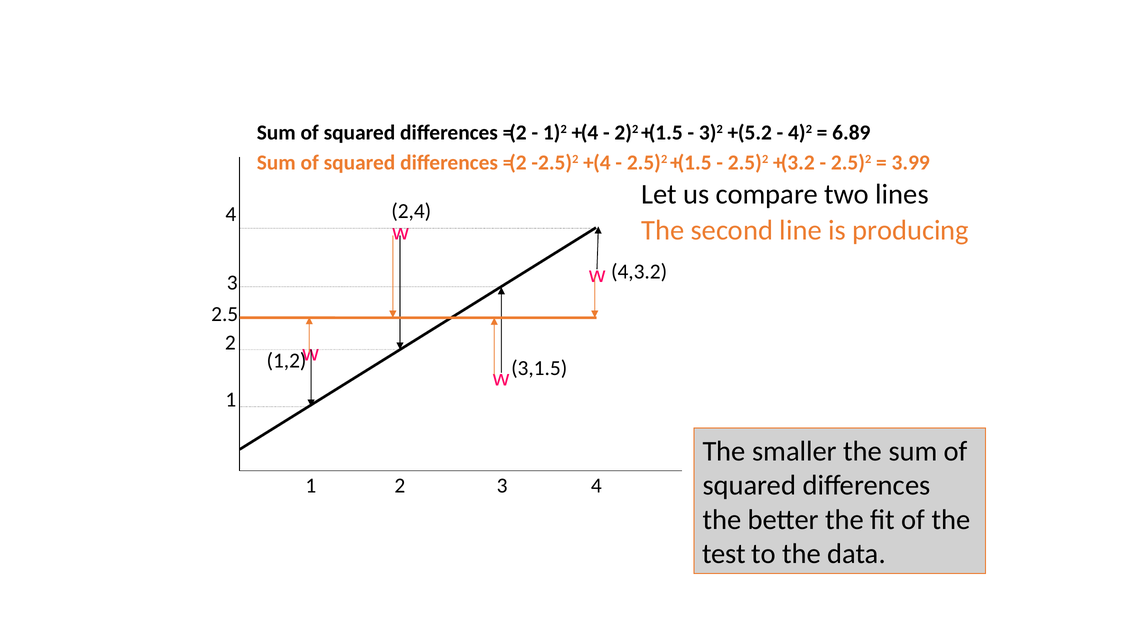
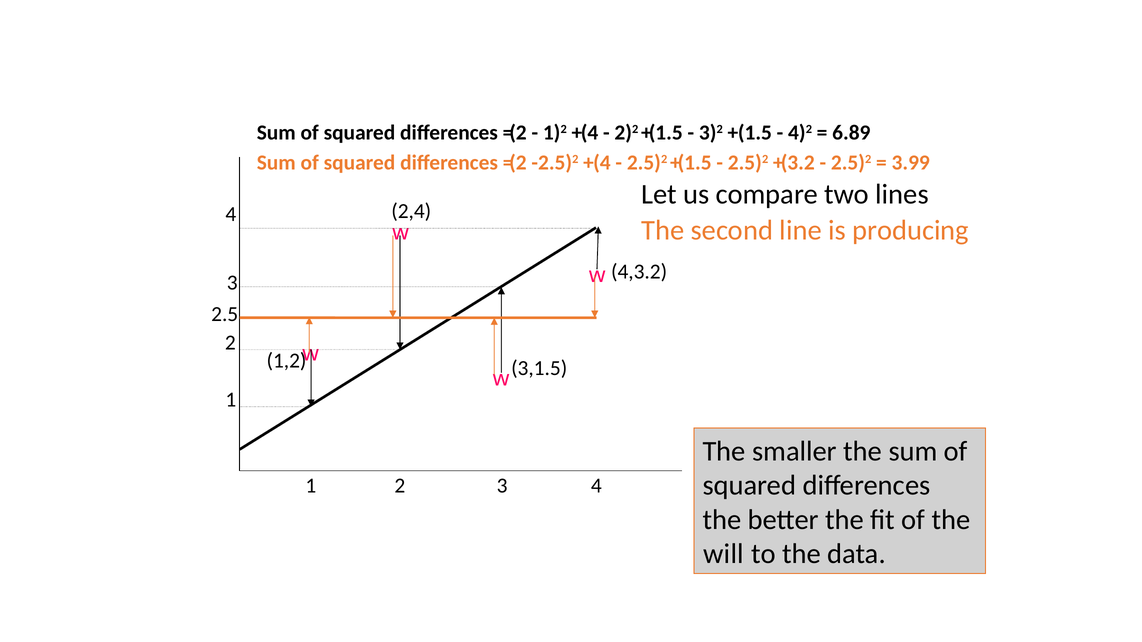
5.2: 5.2 -> 1.5 (755, 133)
test: test -> will (724, 554)
